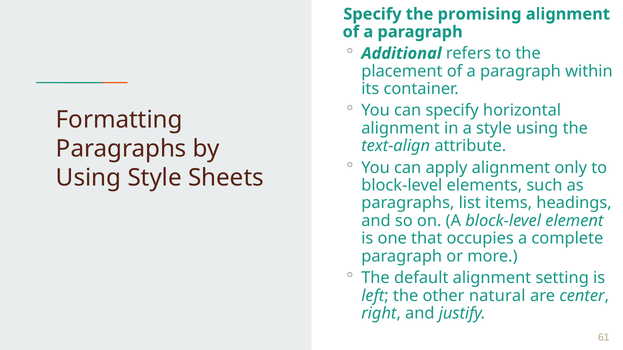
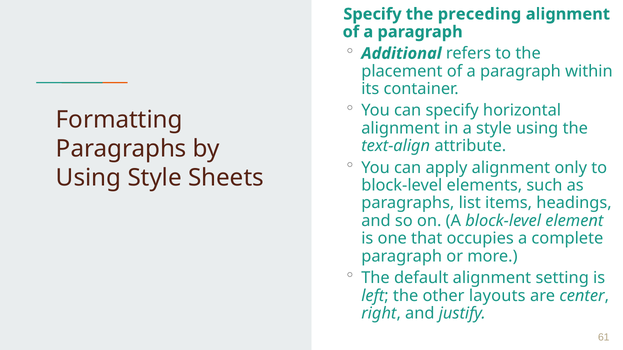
promising: promising -> preceding (480, 14)
natural: natural -> layouts (497, 296)
